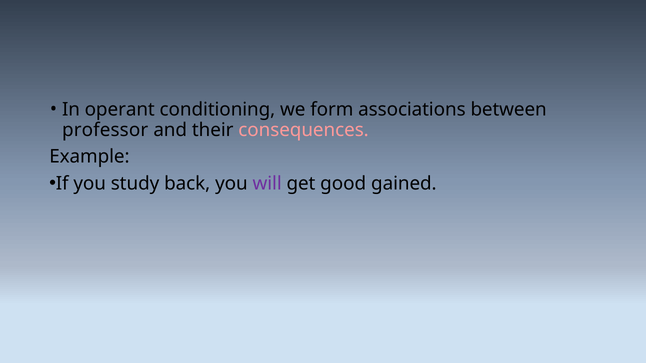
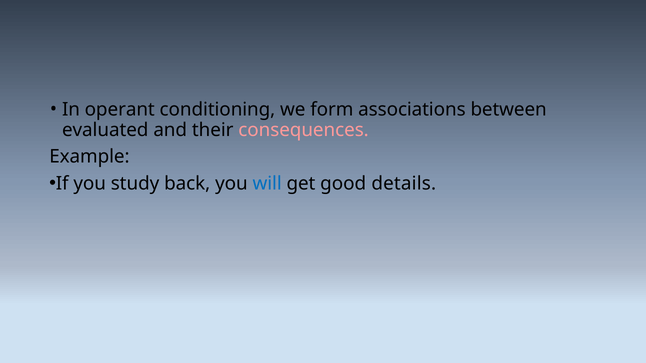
professor: professor -> evaluated (105, 130)
will colour: purple -> blue (267, 184)
gained: gained -> details (404, 184)
